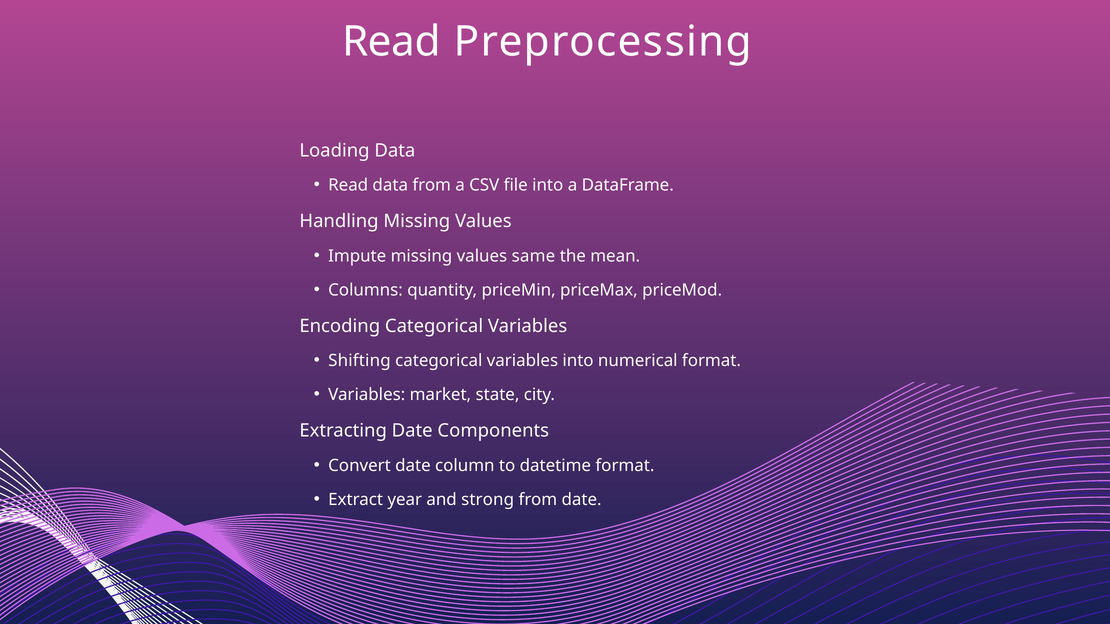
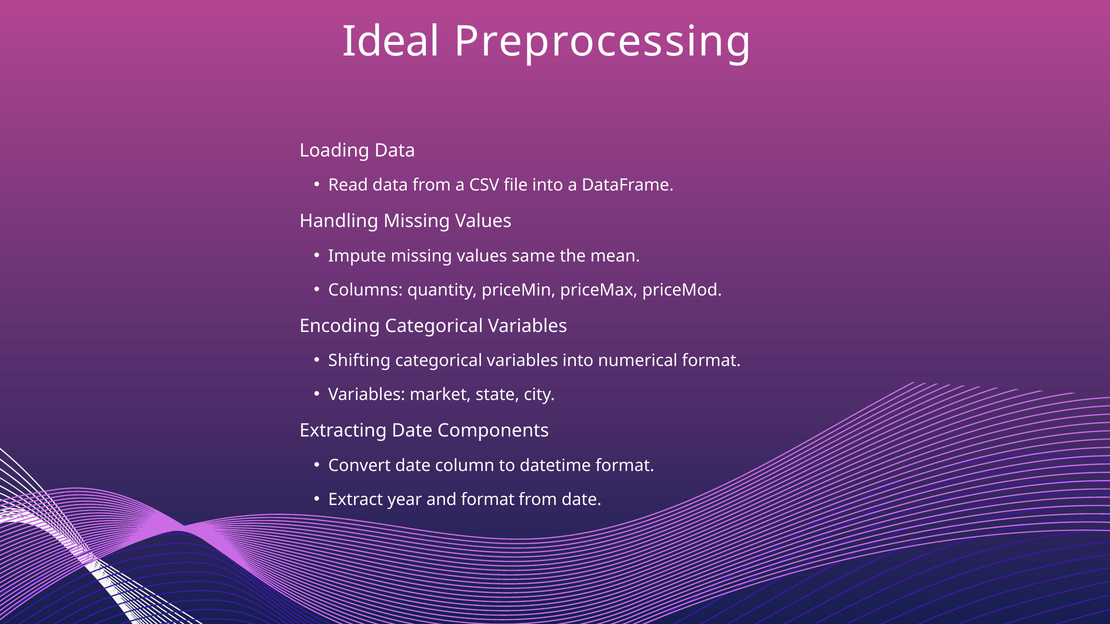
Read: Read -> Ideal (391, 42)
and strong: strong -> format (488, 500)
